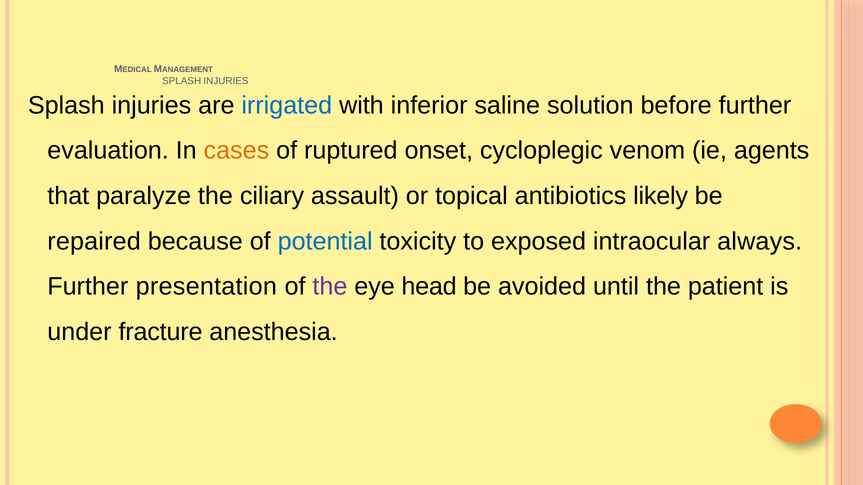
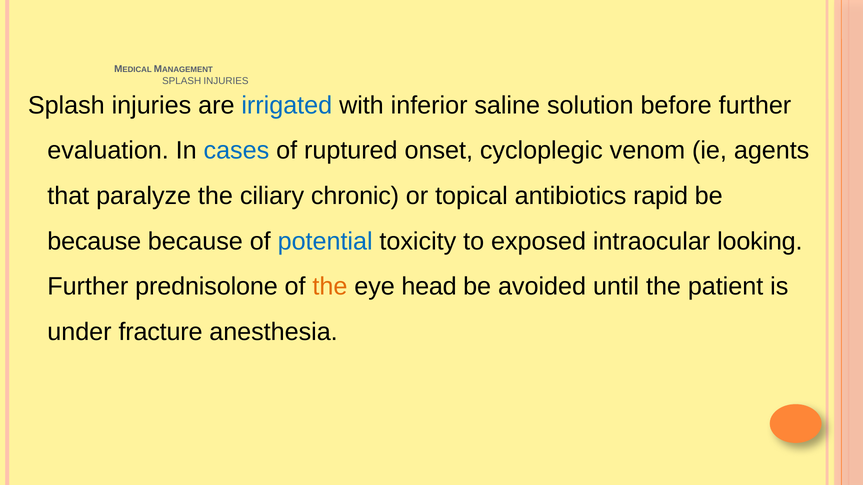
cases colour: orange -> blue (236, 151)
assault: assault -> chronic (355, 196)
likely: likely -> rapid (661, 196)
repaired: repaired -> because (94, 241)
always: always -> looking (760, 241)
presentation: presentation -> prednisolone (206, 287)
the colour: purple -> orange (330, 287)
